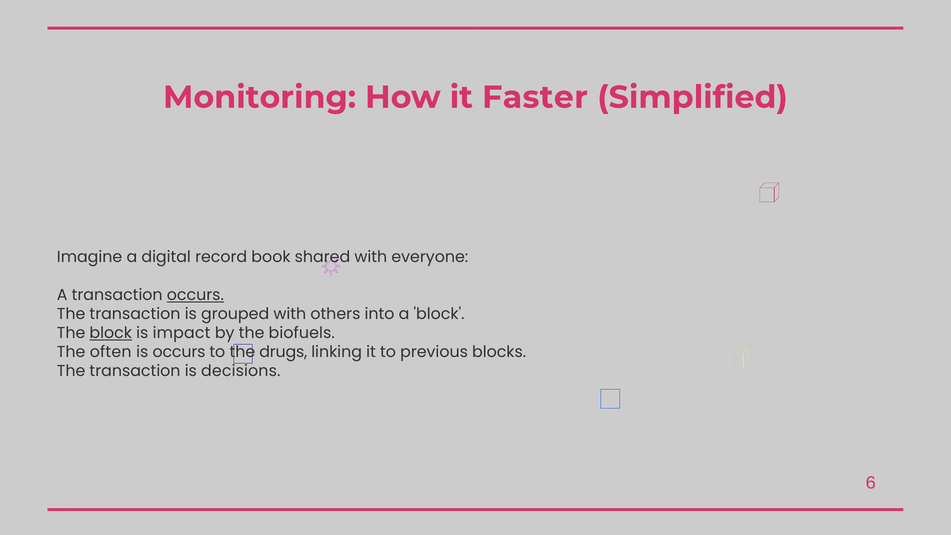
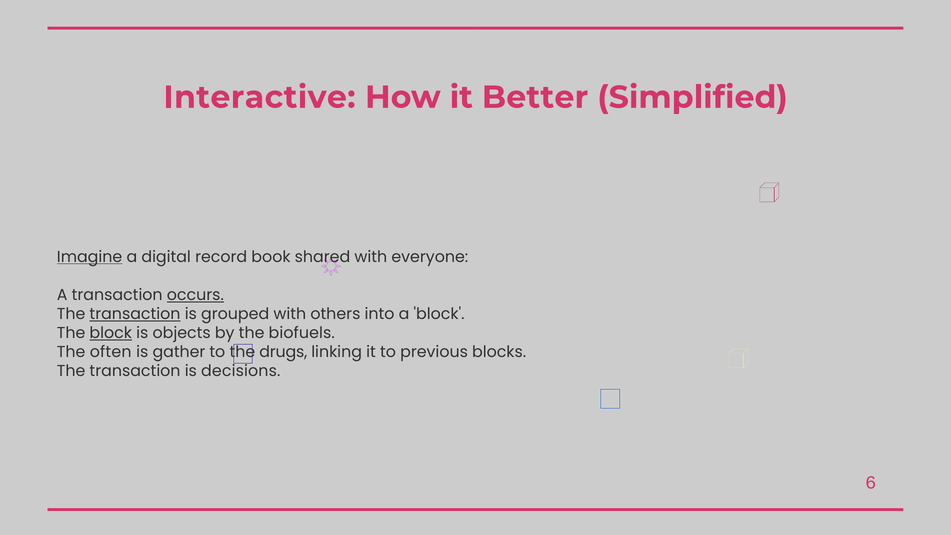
Monitoring: Monitoring -> Interactive (259, 97)
Faster: Faster -> Better (535, 97)
Imagine underline: none -> present (90, 257)
transaction underline: none -> present (135, 314)
impact: impact -> objects (182, 333)
is occurs: occurs -> gather (179, 352)
